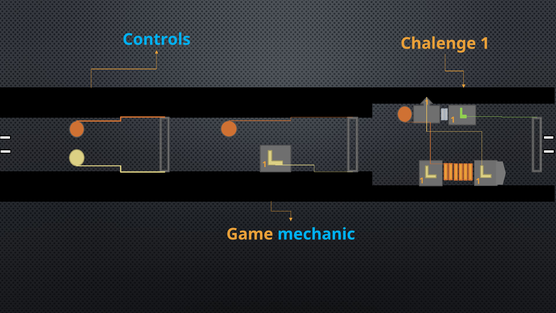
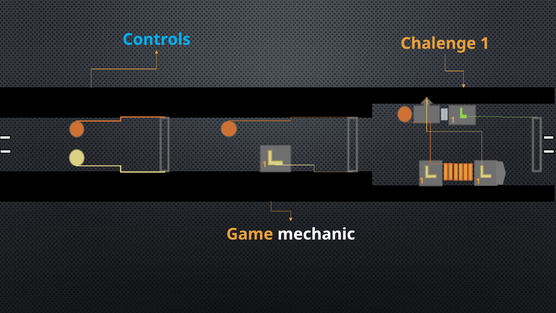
mechanic colour: light blue -> white (316, 234)
